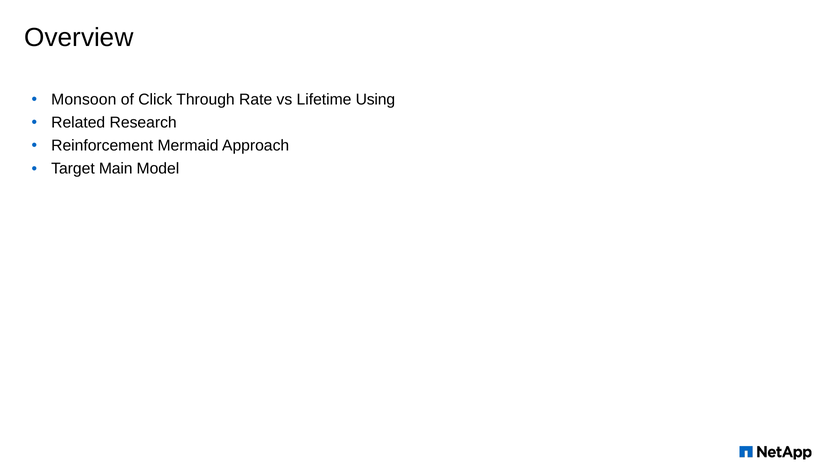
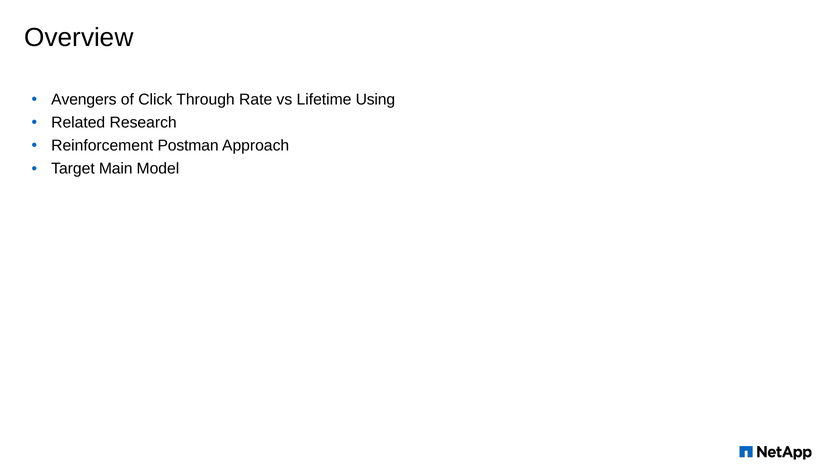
Monsoon: Monsoon -> Avengers (84, 99)
Mermaid: Mermaid -> Postman (188, 146)
